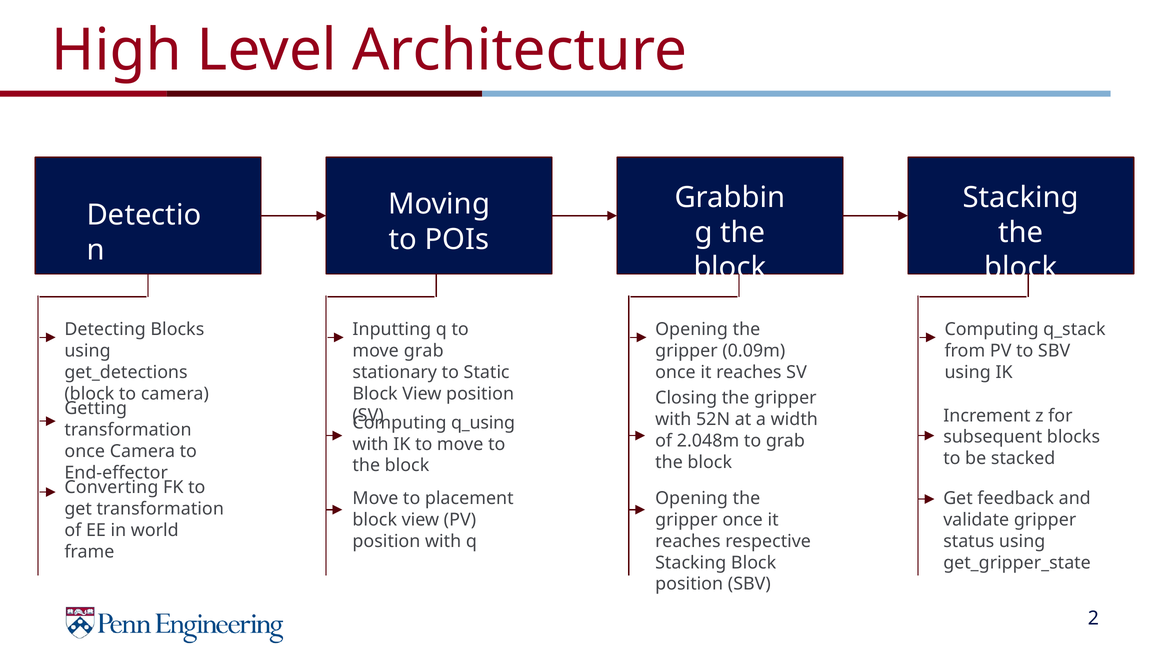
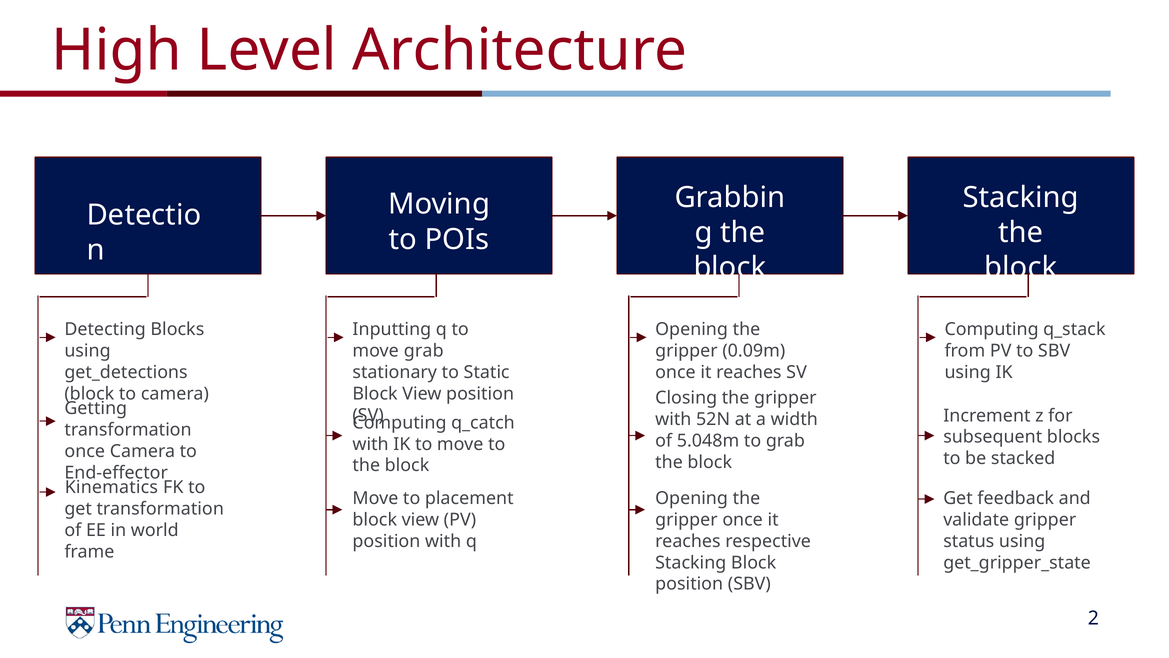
q_using: q_using -> q_catch (483, 422)
2.048m: 2.048m -> 5.048m (708, 441)
Converting: Converting -> Kinematics (111, 487)
